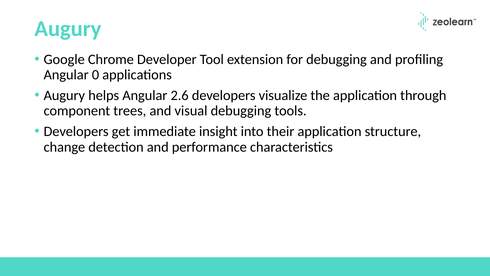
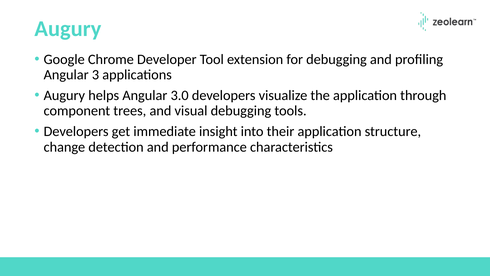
0: 0 -> 3 (95, 75)
2.6: 2.6 -> 3.0 (180, 95)
